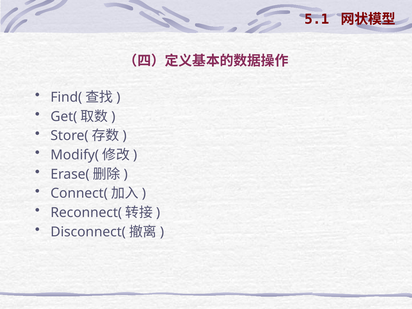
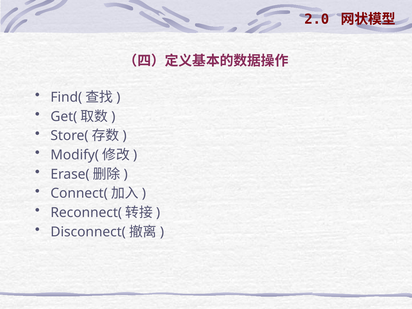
5.1: 5.1 -> 2.0 (317, 19)
